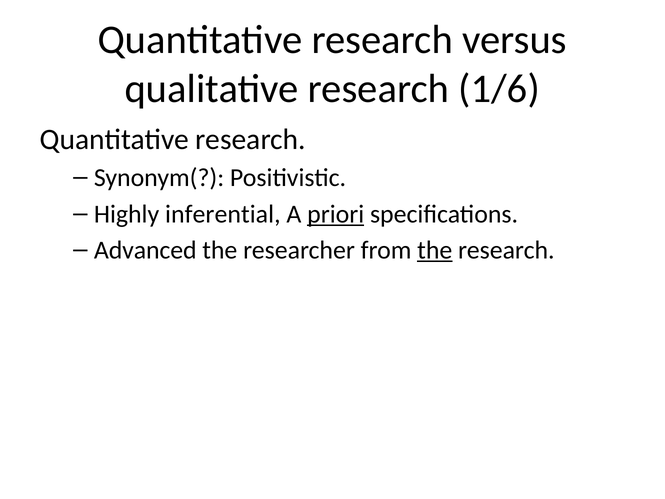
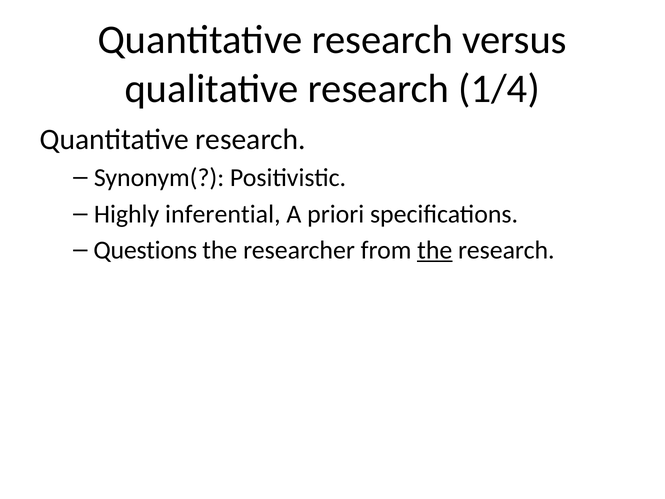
1/6: 1/6 -> 1/4 (499, 89)
priori underline: present -> none (336, 214)
Advanced: Advanced -> Questions (145, 250)
